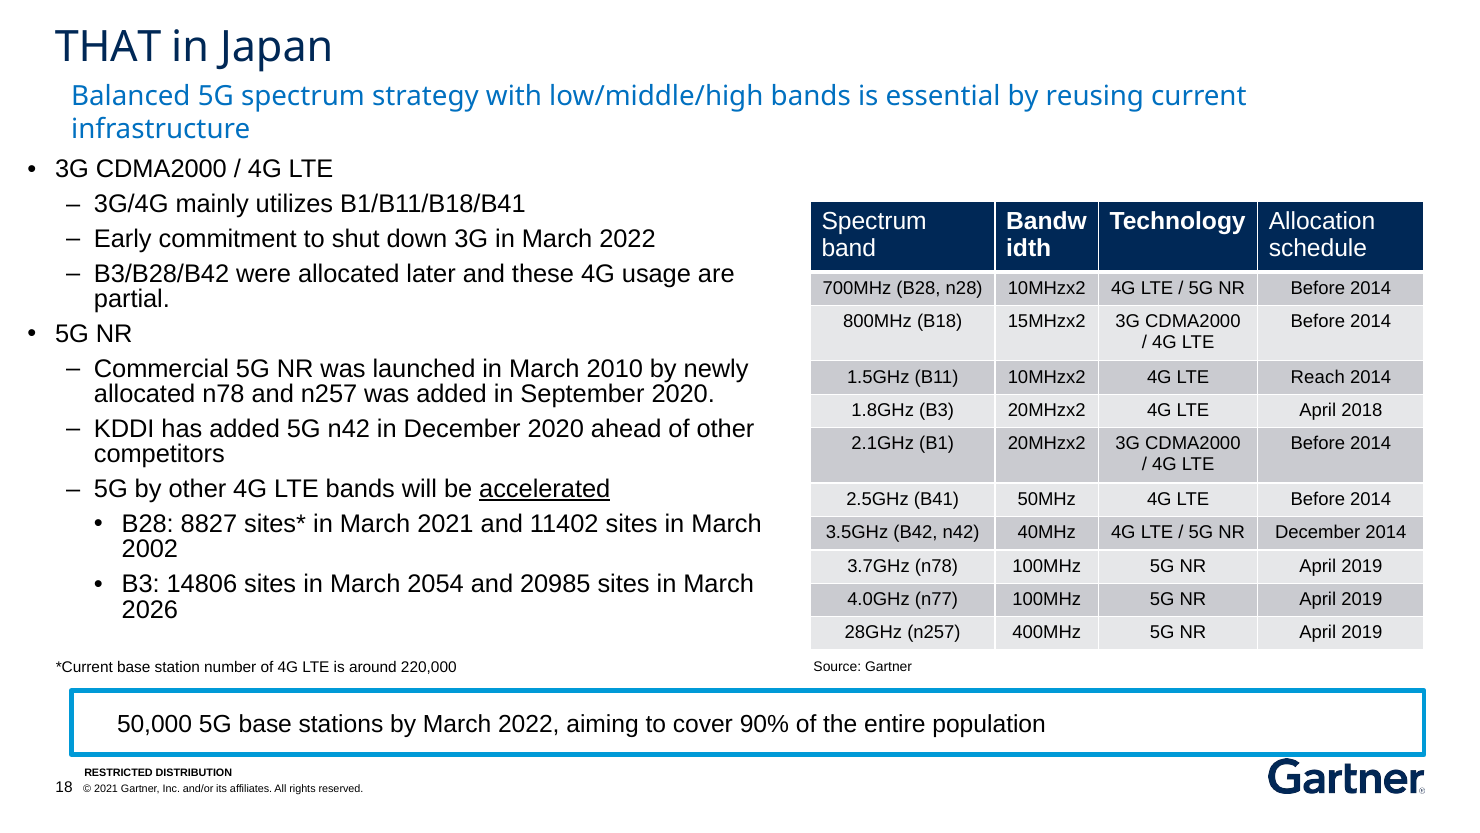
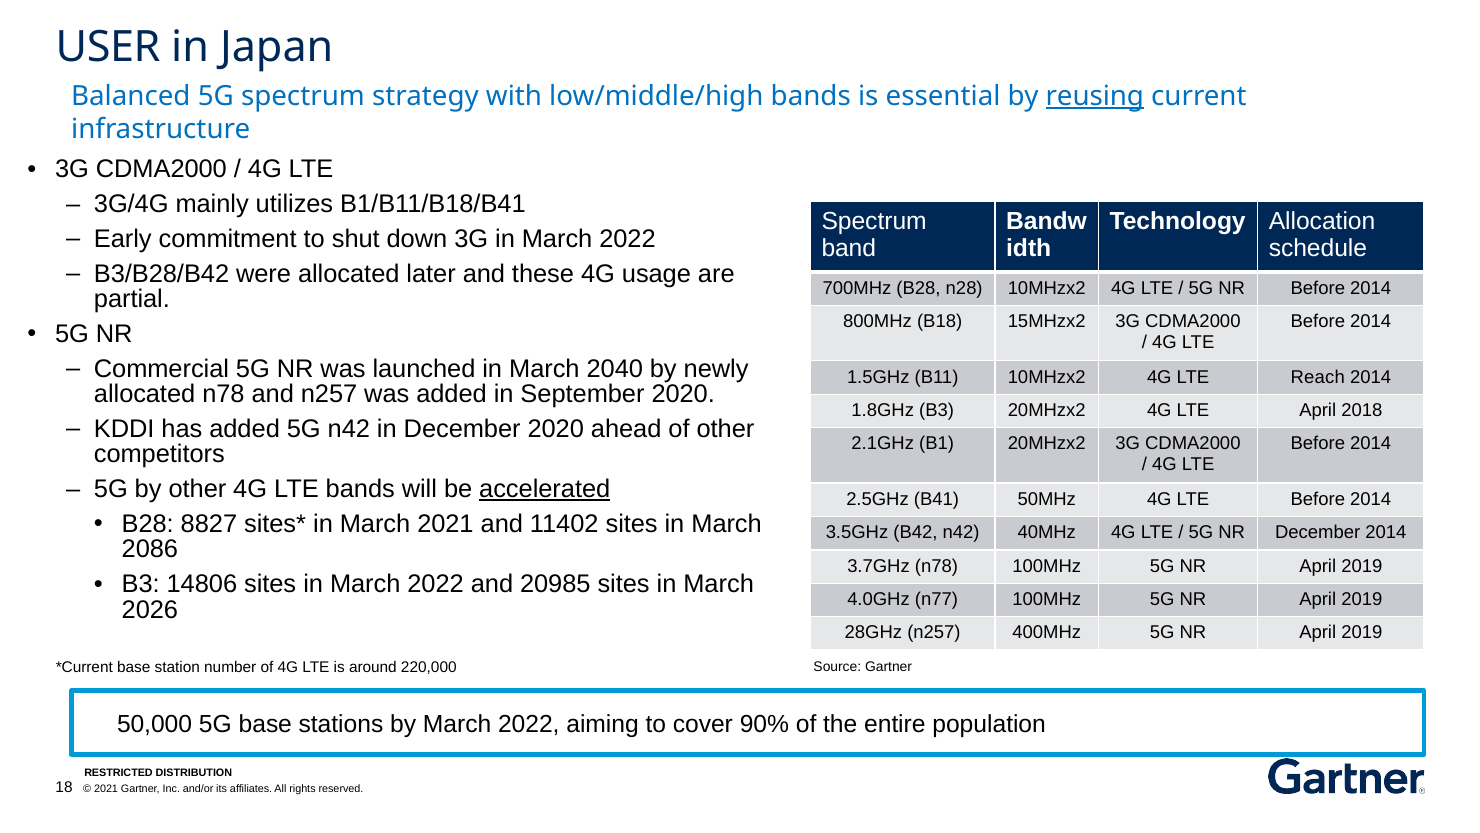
THAT: THAT -> USER (108, 47)
reusing underline: none -> present (1095, 96)
2010: 2010 -> 2040 (615, 368)
2002: 2002 -> 2086 (150, 549)
sites in March 2054: 2054 -> 2022 (436, 584)
